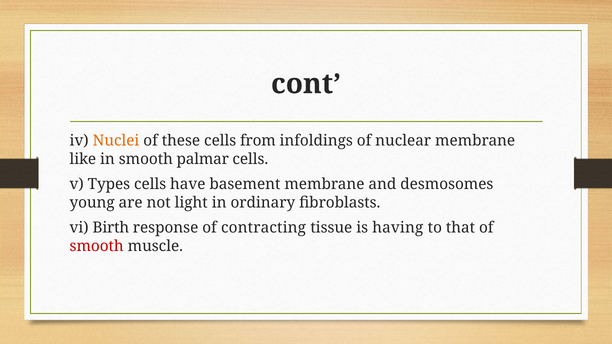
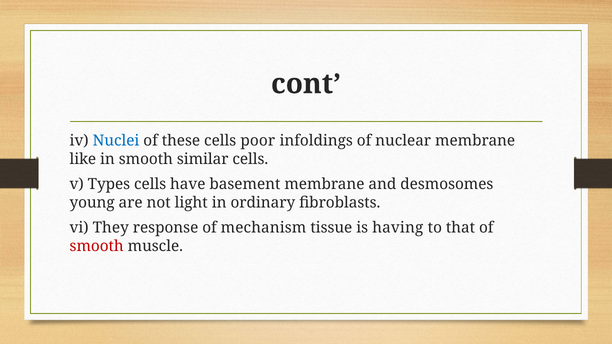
Nuclei colour: orange -> blue (116, 141)
from: from -> poor (258, 141)
palmar: palmar -> similar (203, 159)
Birth: Birth -> They (111, 228)
contracting: contracting -> mechanism (264, 228)
